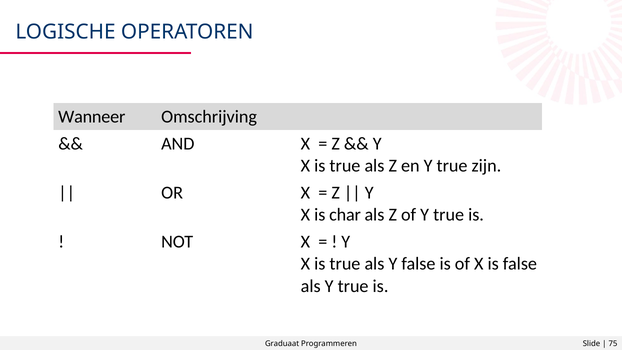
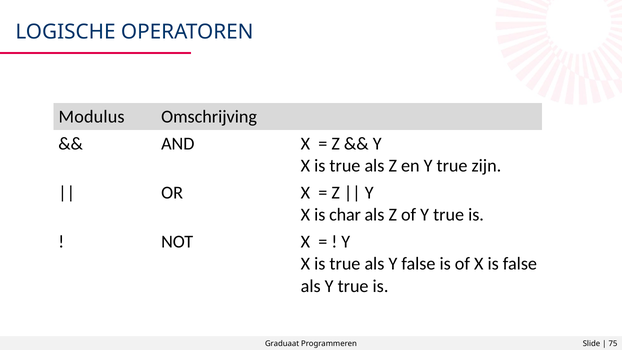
Wanneer: Wanneer -> Modulus (92, 117)
